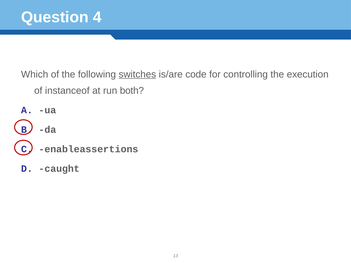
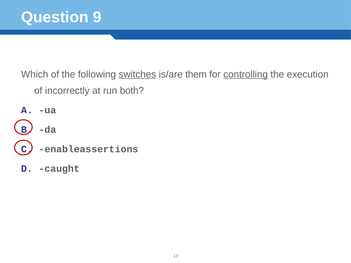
4: 4 -> 9 (97, 17)
code: code -> them (196, 74)
controlling underline: none -> present (246, 74)
instanceof: instanceof -> incorrectly (67, 91)
